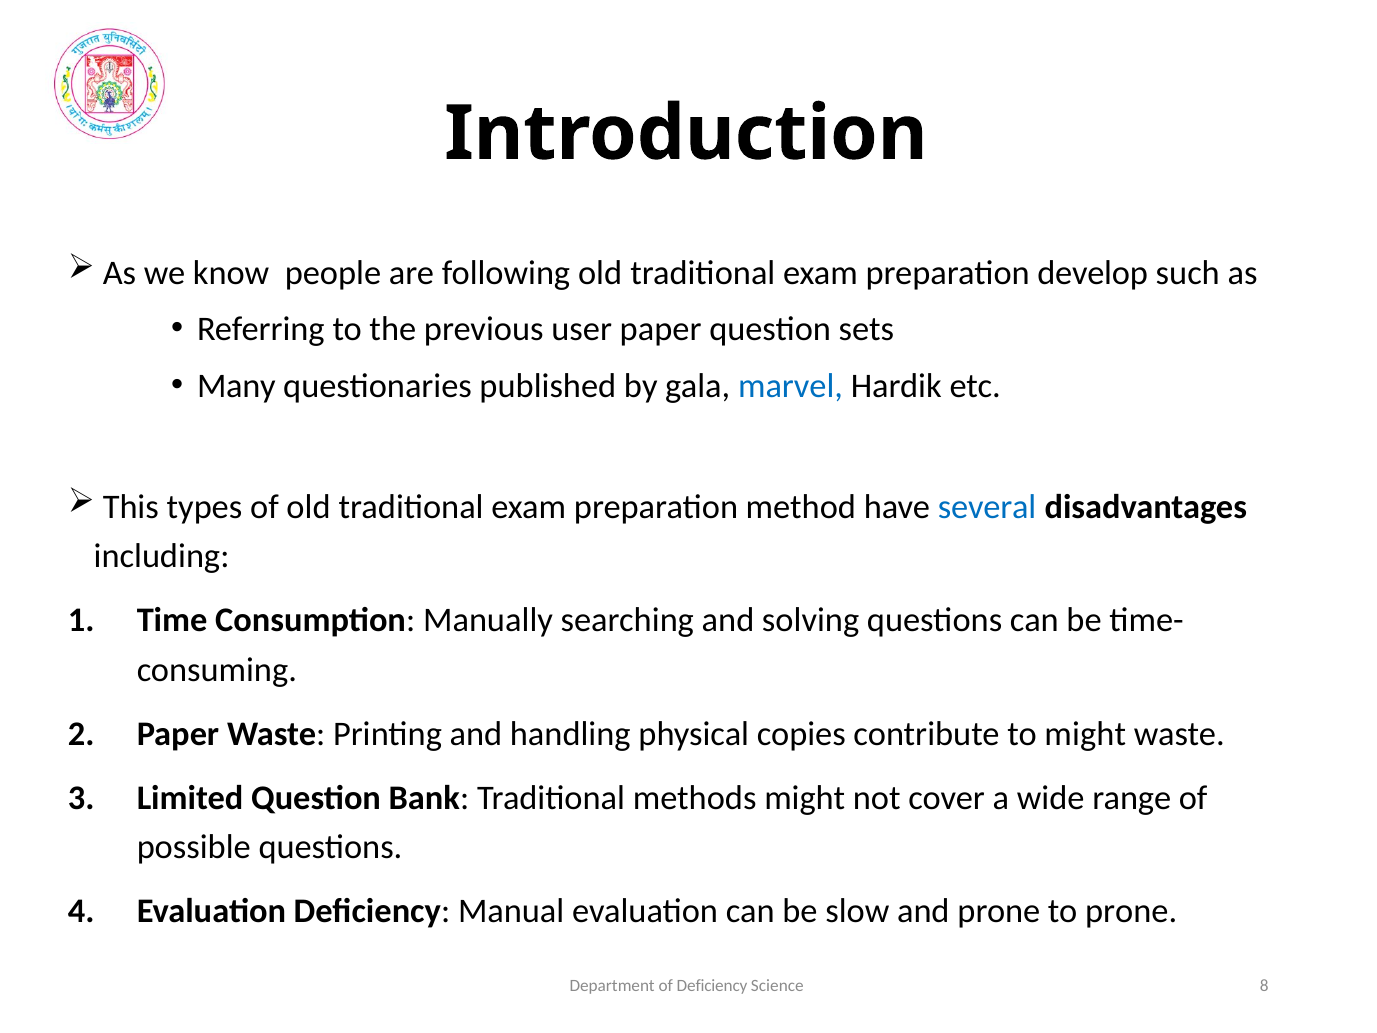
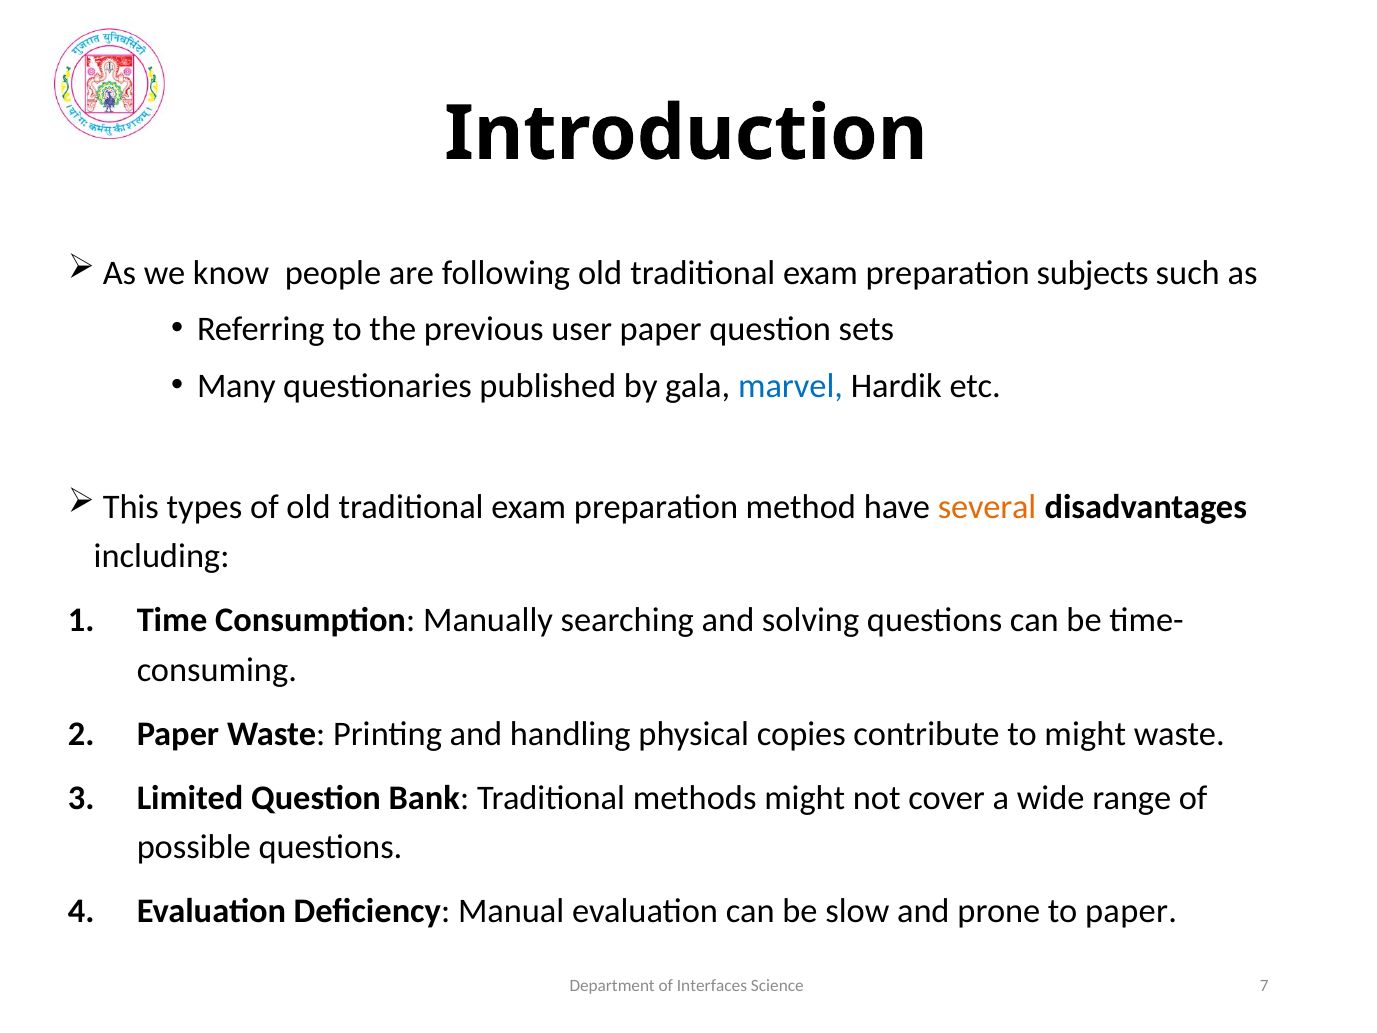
develop: develop -> subjects (1093, 273)
several colour: blue -> orange (987, 507)
to prone: prone -> paper (1131, 911)
of Deficiency: Deficiency -> Interfaces (712, 986)
8: 8 -> 7 (1264, 986)
